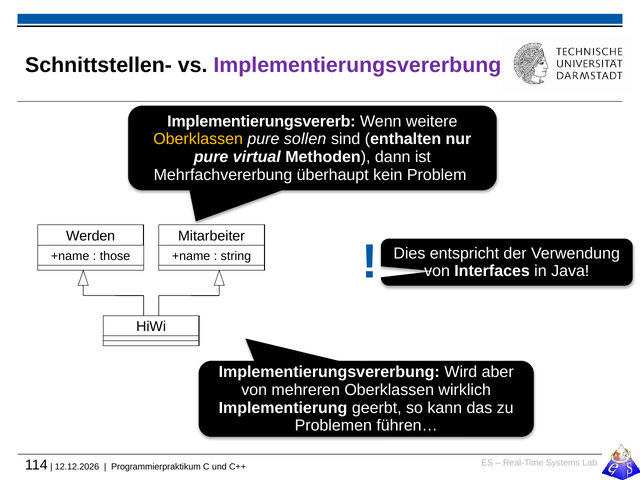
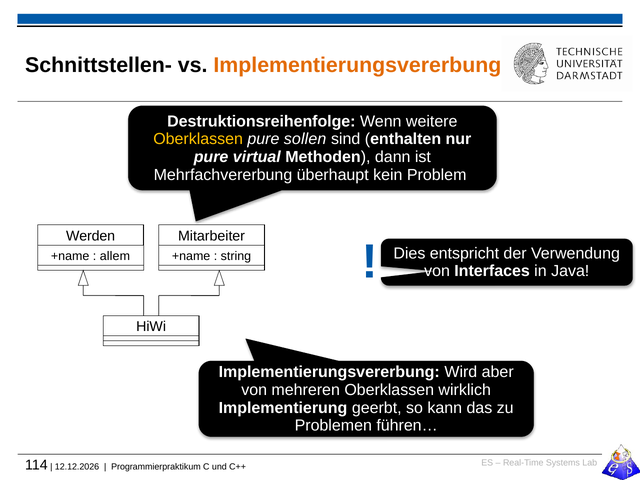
Implementierungsvererbung colour: purple -> orange (357, 65)
Implementierungsvererb: Implementierungsvererb -> Destruktionsreihenfolge (261, 121)
those: those -> allem (115, 256)
